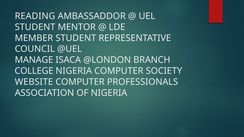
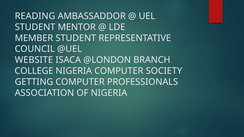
MANAGE: MANAGE -> WEBSITE (34, 60)
WEBSITE: WEBSITE -> GETTING (34, 82)
